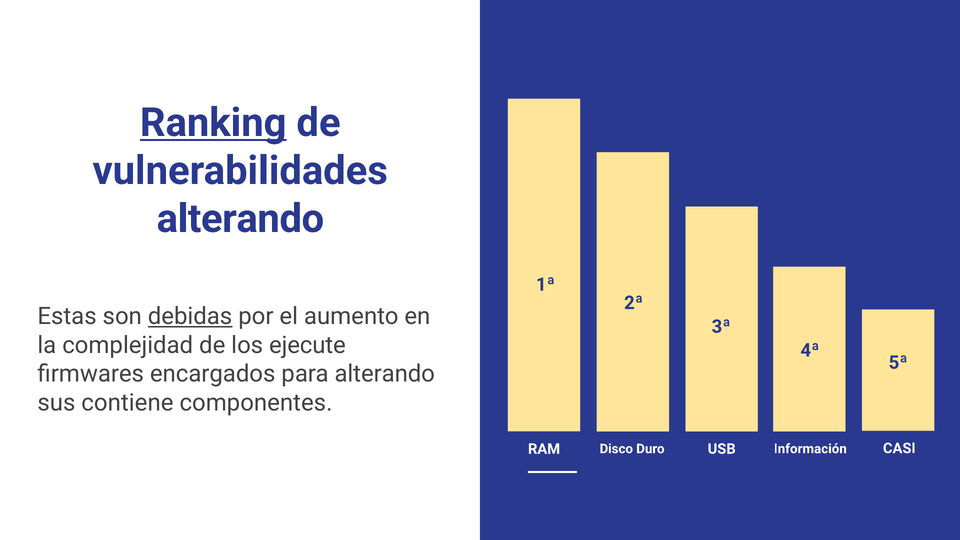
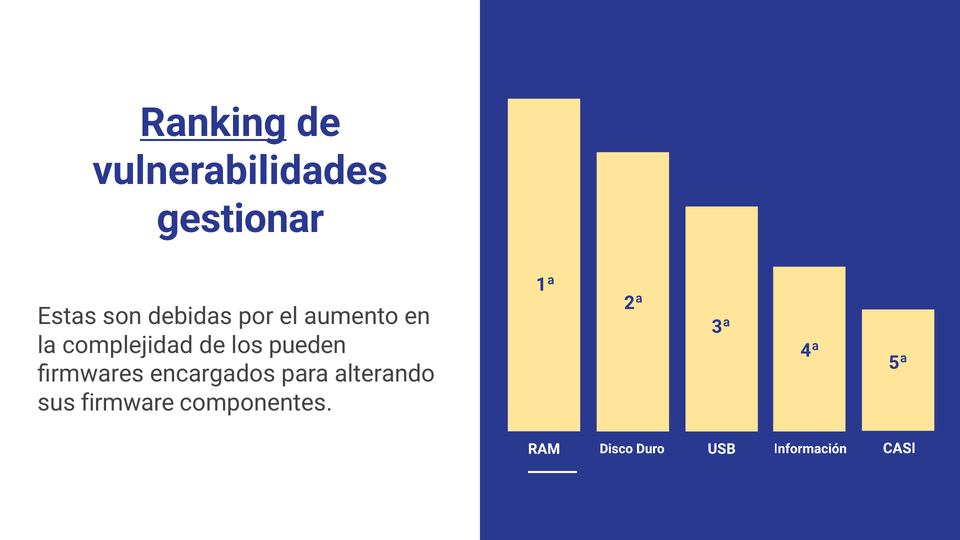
alterando: alterando -> gestionar (240, 219)
debidas underline: present -> none (190, 316)
ejecute: ejecute -> pueden (308, 345)
contiene: contiene -> firmware (128, 403)
